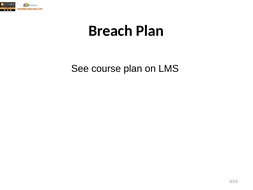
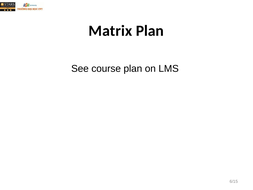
Breach: Breach -> Matrix (110, 31)
